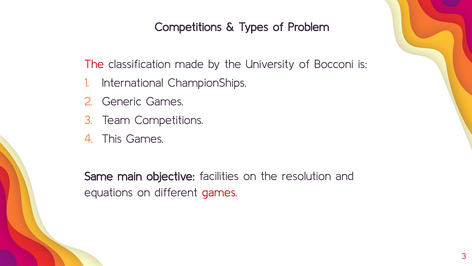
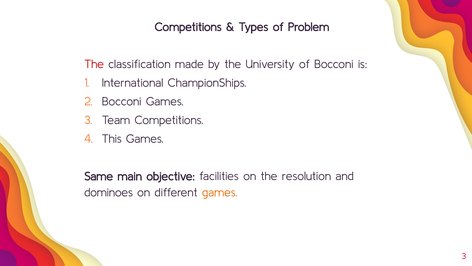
Generic: Generic -> Bocconi (122, 101)
equations: equations -> dominoes (109, 192)
games colour: red -> orange (220, 192)
